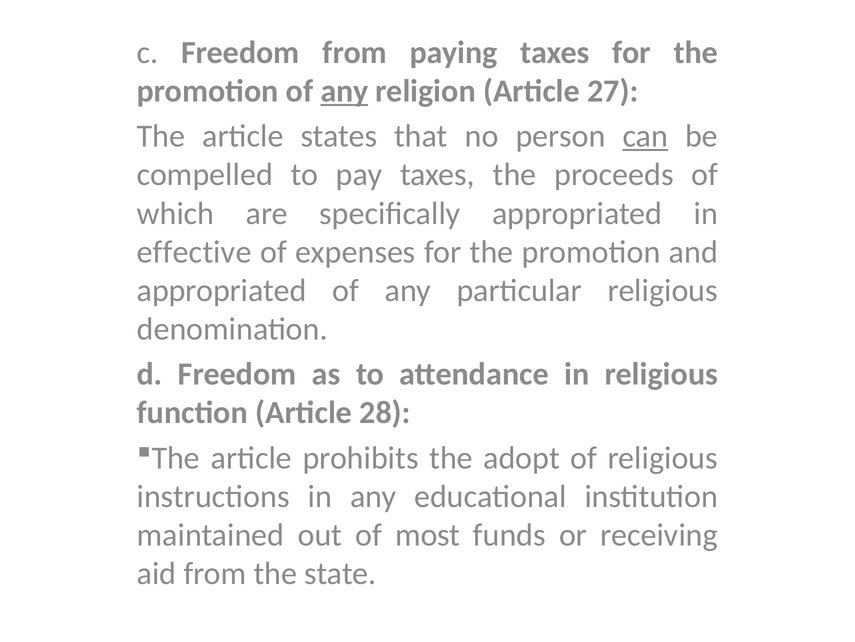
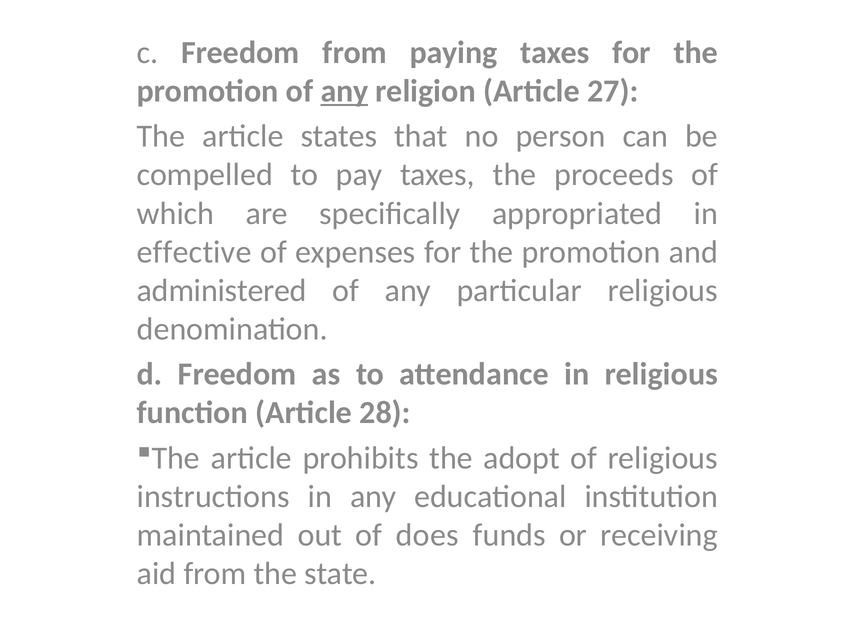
can underline: present -> none (645, 136)
appropriated: appropriated -> administered (222, 290)
most: most -> does (427, 535)
